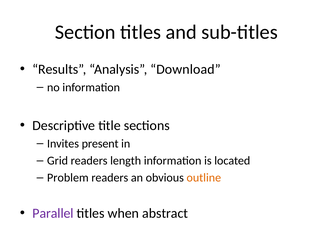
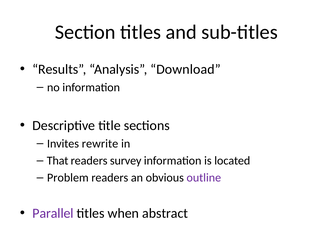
present: present -> rewrite (100, 143)
Grid: Grid -> That (58, 161)
length: length -> survey (126, 161)
outline colour: orange -> purple (204, 178)
